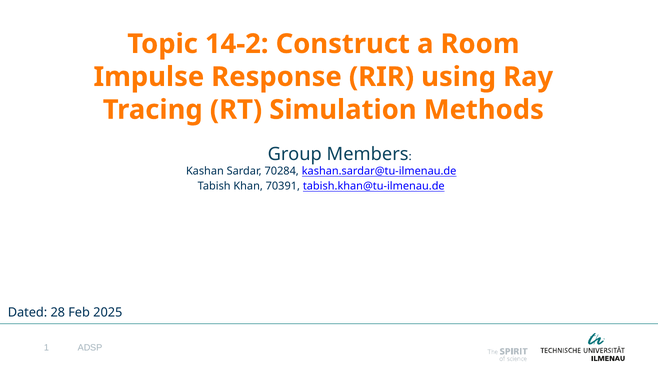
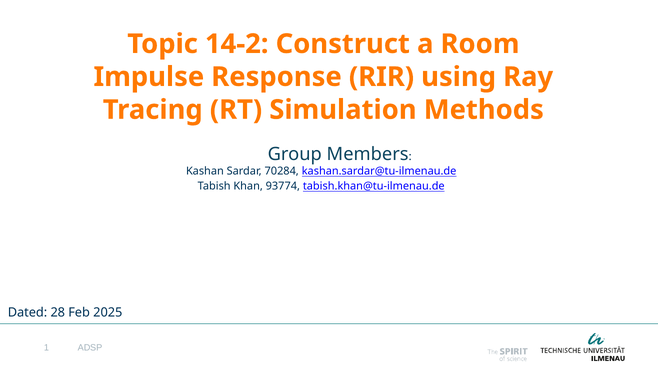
70391: 70391 -> 93774 (283, 186)
